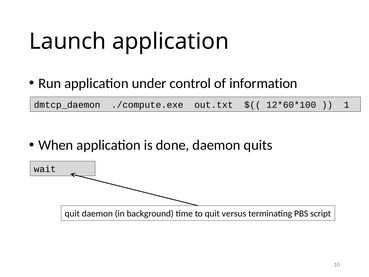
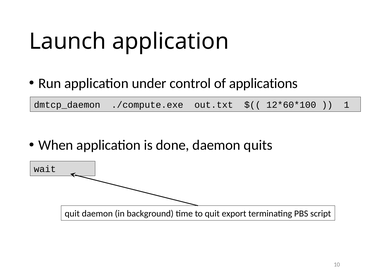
information: information -> applications (263, 83)
versus: versus -> export (234, 213)
